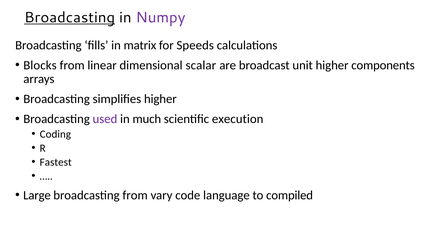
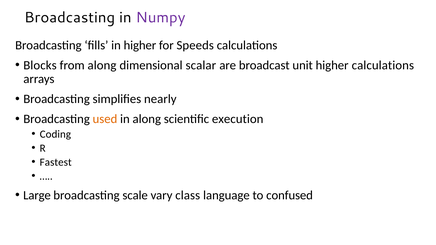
Broadcasting underline: present -> none (70, 18)
in matrix: matrix -> higher (140, 45)
from linear: linear -> along (102, 65)
higher components: components -> calculations (383, 65)
simplifies higher: higher -> nearly (160, 99)
used colour: purple -> orange (105, 119)
in much: much -> along (147, 119)
broadcasting from: from -> scale (135, 195)
code: code -> class (188, 195)
compiled: compiled -> confused (290, 195)
